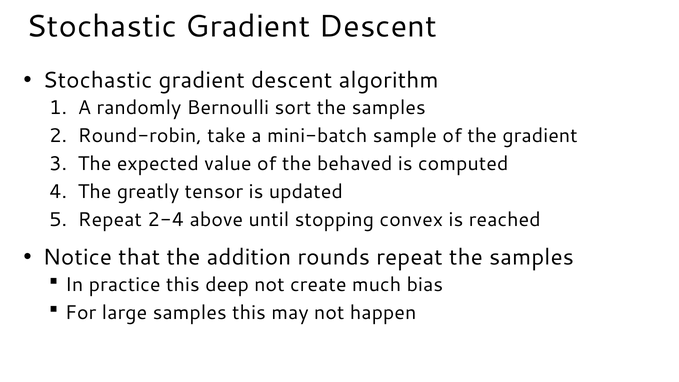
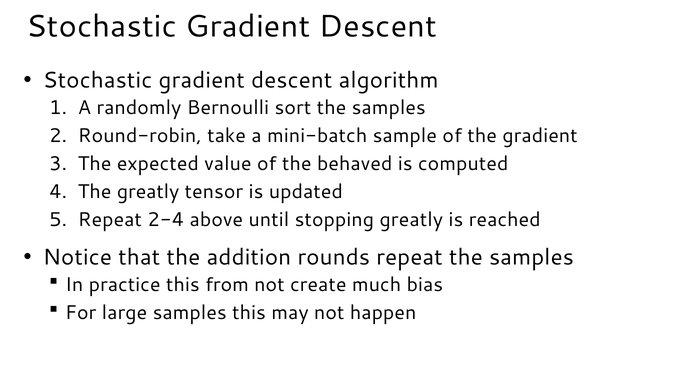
stopping convex: convex -> greatly (411, 220)
deep: deep -> from (227, 285)
